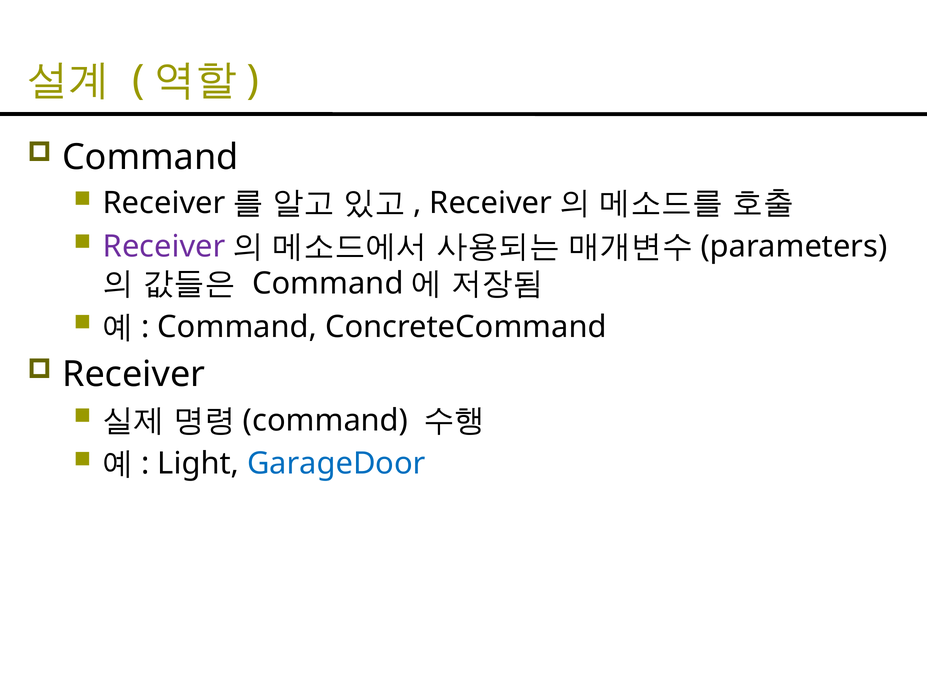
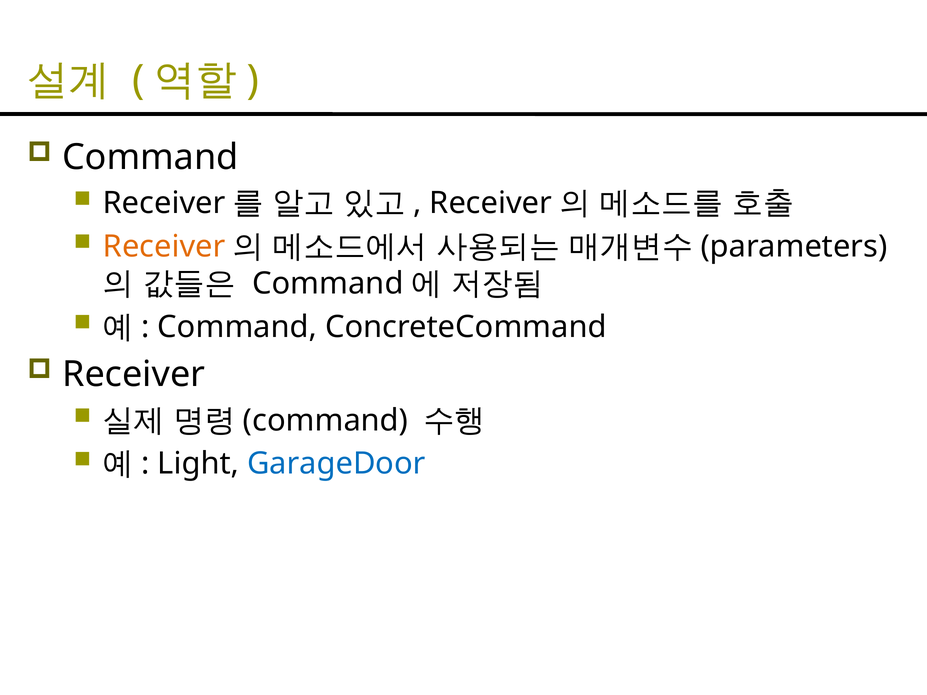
Receiver colour: purple -> orange (164, 247)
